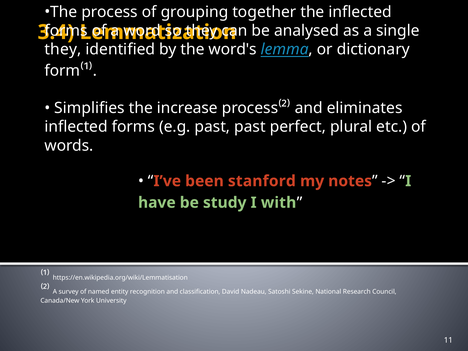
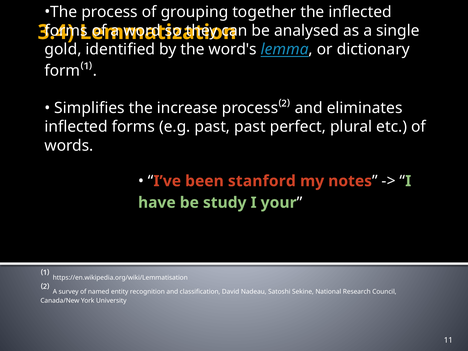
they: they -> gold (63, 49)
with: with -> your (279, 203)
